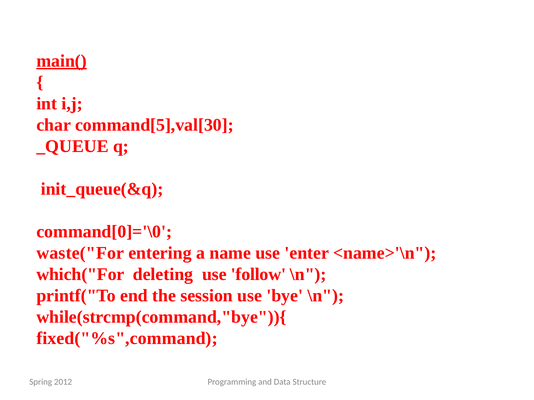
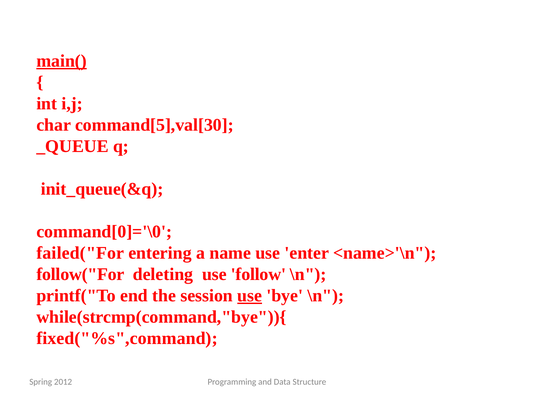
waste("For: waste("For -> failed("For (80, 253)
which("For: which("For -> follow("For (80, 275)
use underline: none -> present (250, 296)
